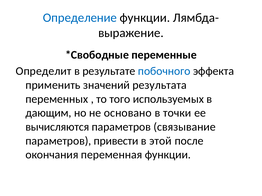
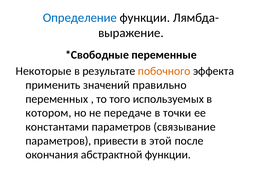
Определит: Определит -> Некоторые (44, 71)
побочного colour: blue -> orange (164, 71)
результата: результата -> правильно (160, 85)
дающим: дающим -> котором (48, 113)
основано: основано -> передаче (128, 113)
вычисляются: вычисляются -> константами (57, 127)
переменная: переменная -> абстрактной (112, 155)
